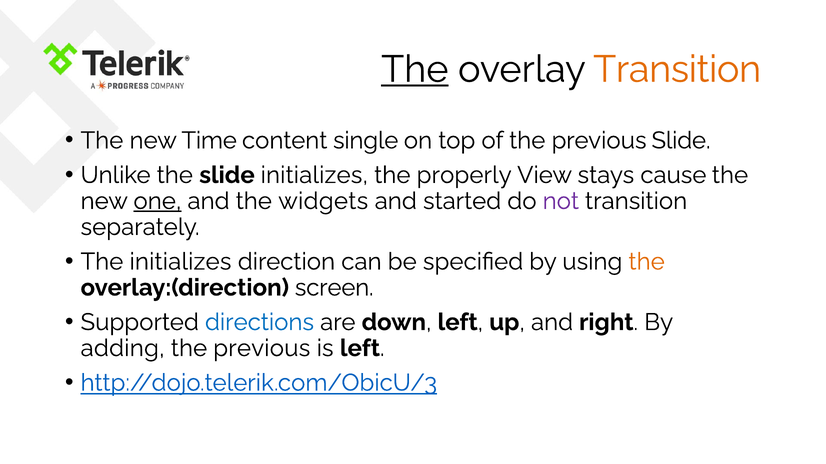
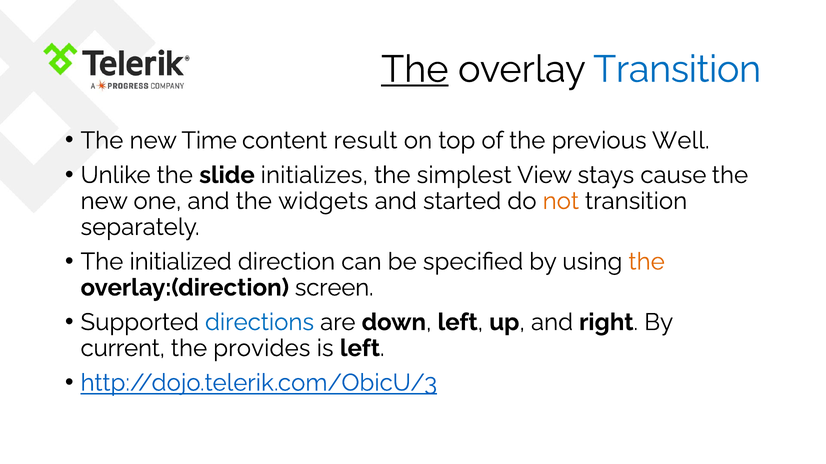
Transition colour: orange -> blue (677, 69)
single: single -> result (365, 141)
previous Slide: Slide -> Well (681, 141)
properly: properly -> simplest (464, 175)
one underline: present -> none (157, 201)
not colour: purple -> orange (561, 201)
The initializes: initializes -> initialized (181, 262)
adding: adding -> current (123, 349)
previous: previous -> provides (262, 349)
